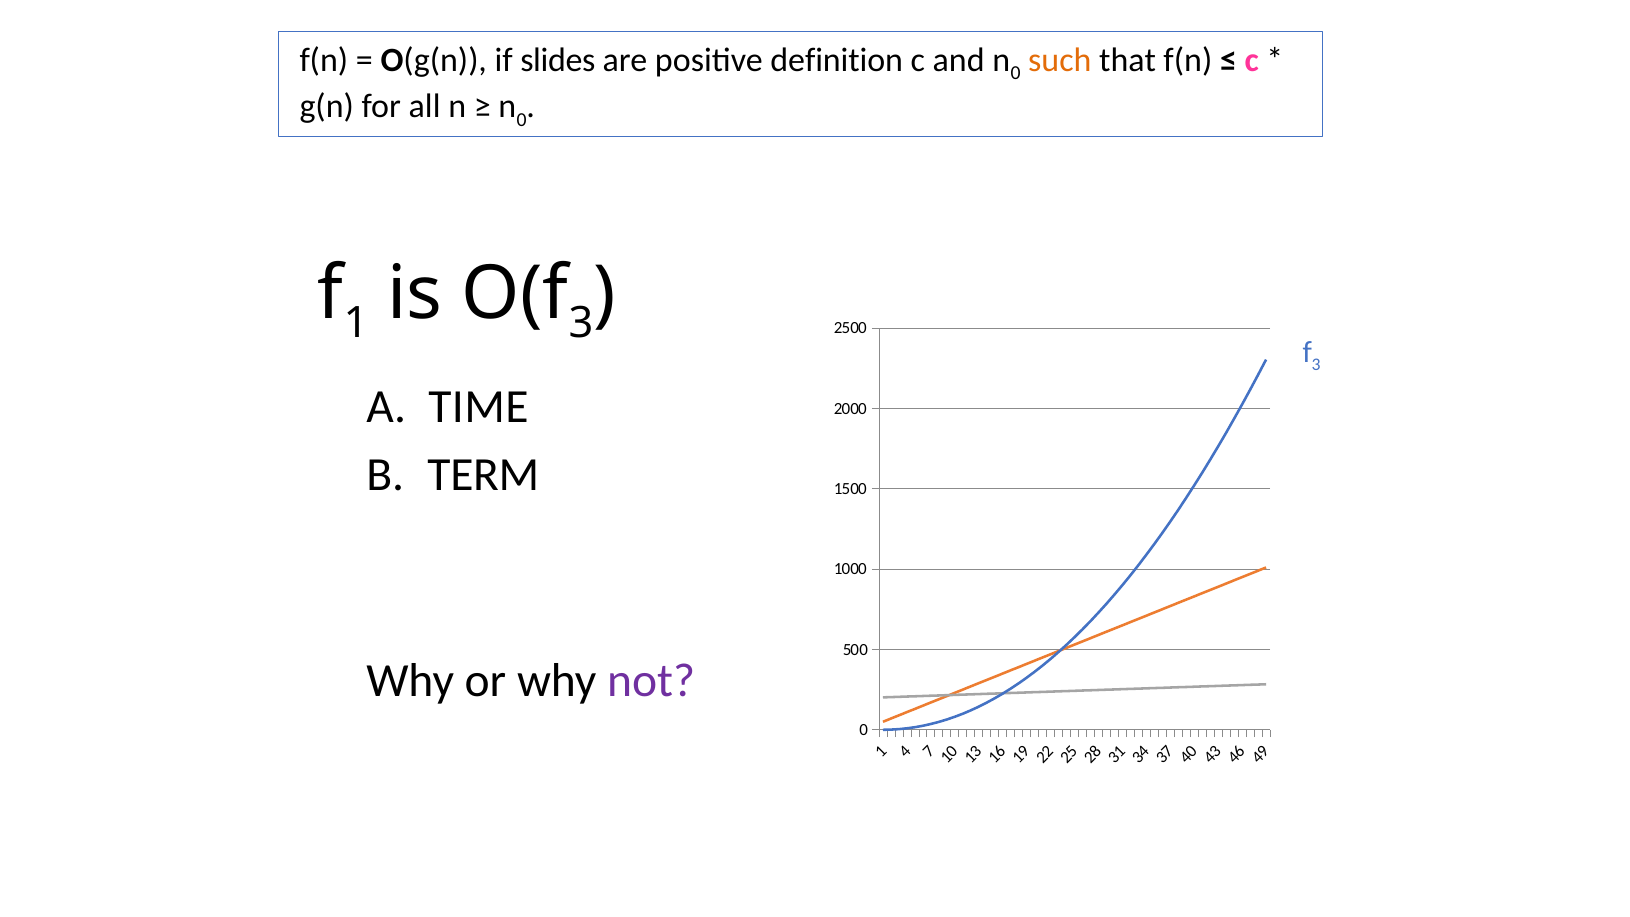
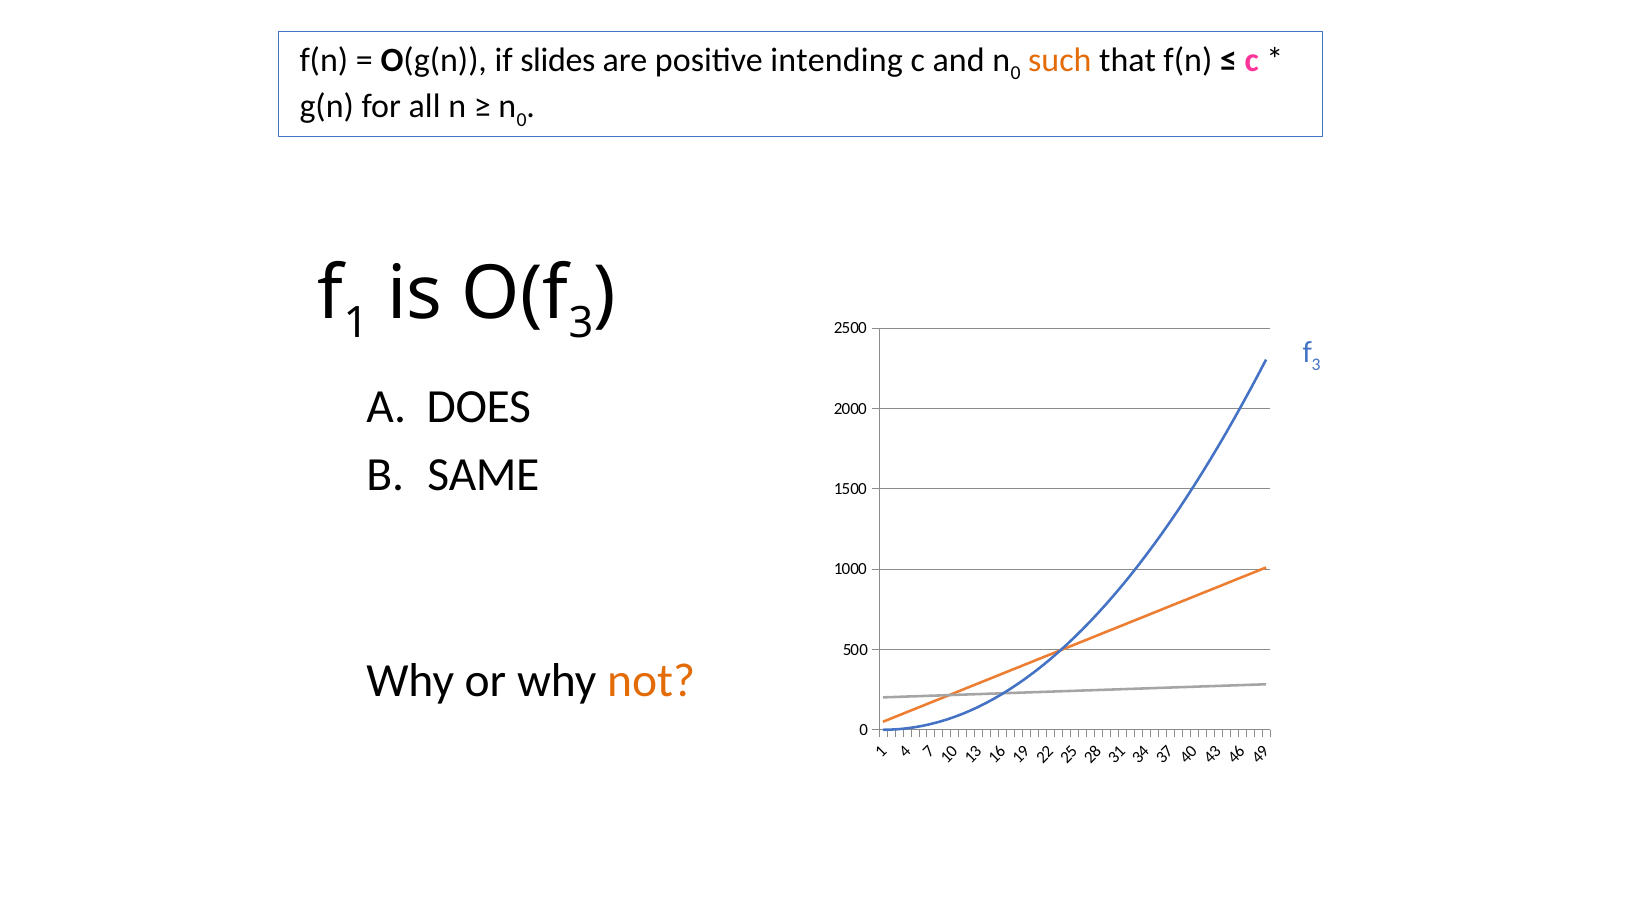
definition: definition -> intending (837, 60)
TIME: TIME -> DOES (479, 407)
TERM: TERM -> SAME (483, 475)
not colour: purple -> orange (651, 680)
